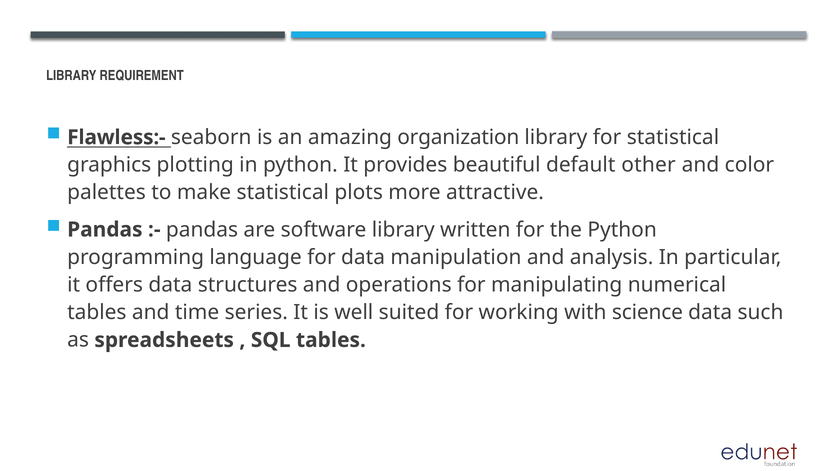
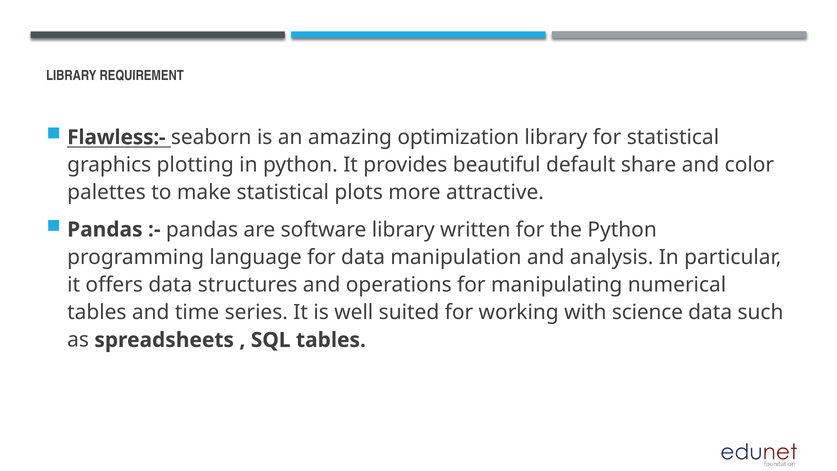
organization: organization -> optimization (458, 137)
other: other -> share (649, 165)
